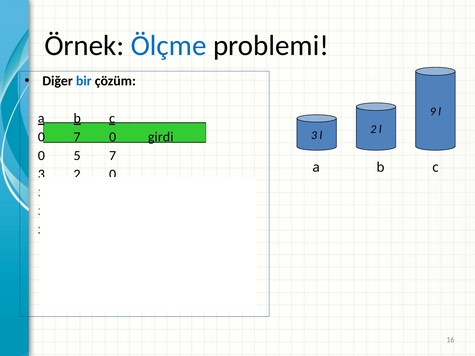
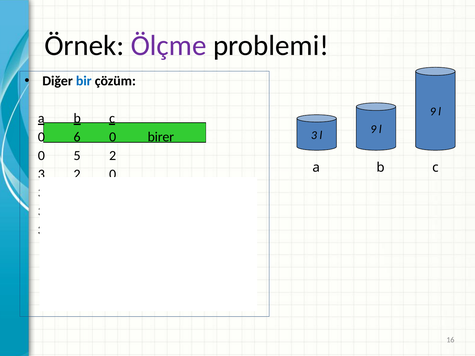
Ölçme colour: blue -> purple (169, 46)
3 l 2: 2 -> 9 (373, 129)
7: 7 -> 6 (77, 137)
girdi: girdi -> birer (161, 137)
0 5 7: 7 -> 2 (113, 156)
